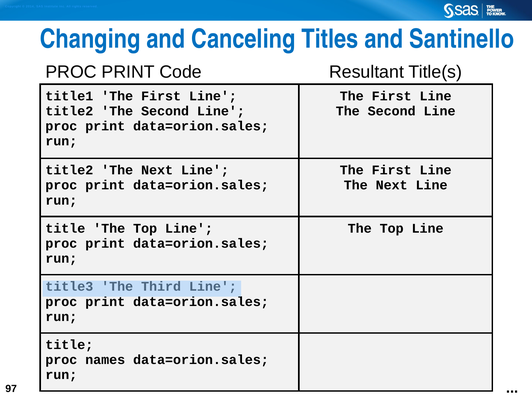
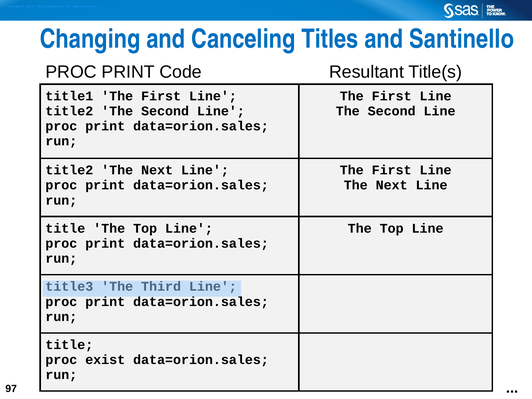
names: names -> exist (105, 360)
